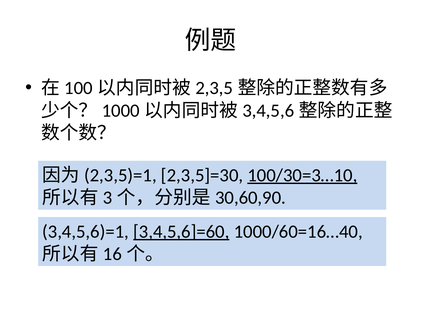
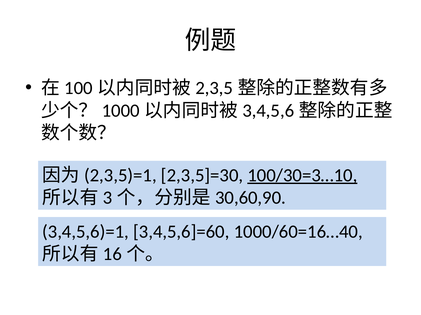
3,4,5,6]=60 underline: present -> none (181, 232)
